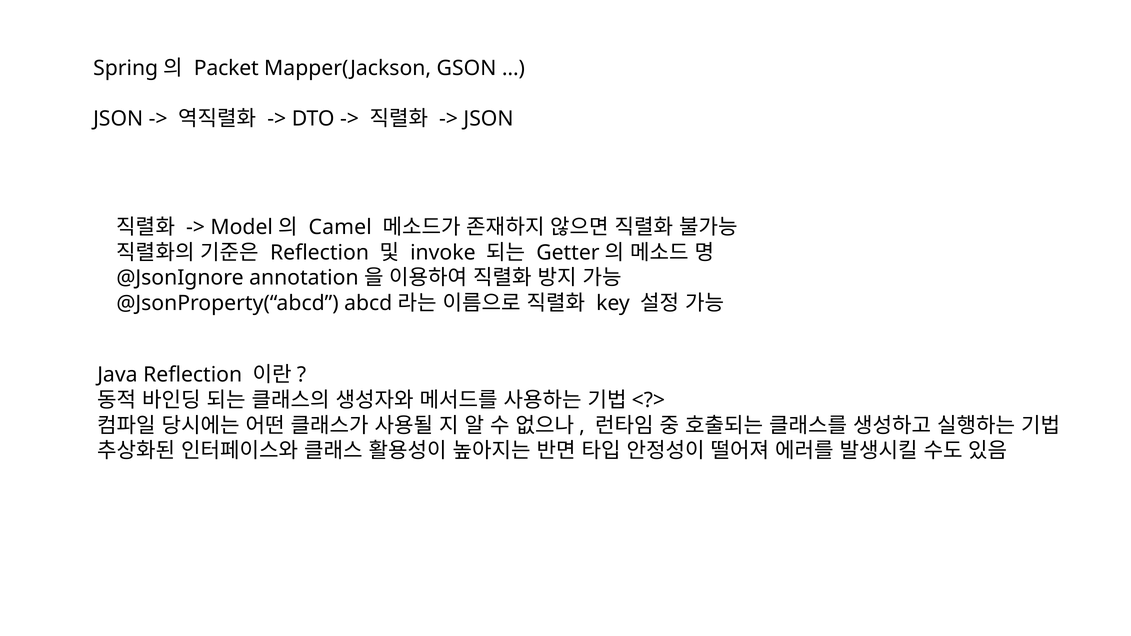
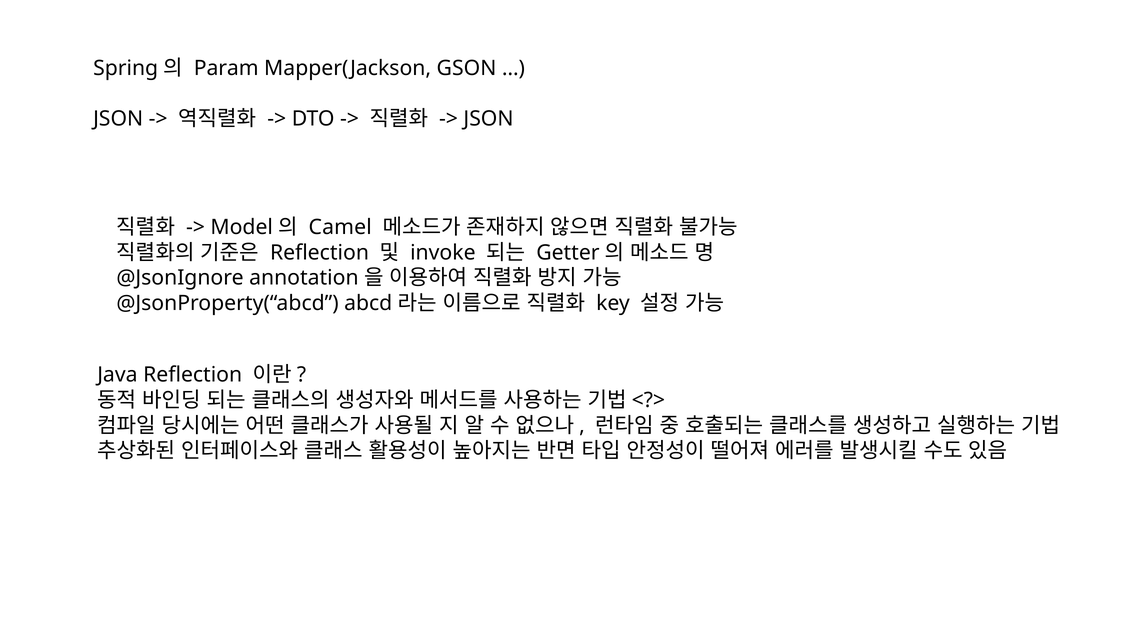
Packet: Packet -> Param (226, 68)
